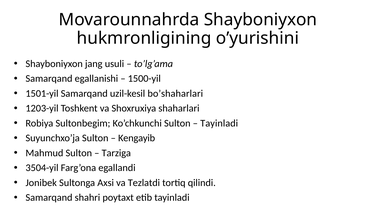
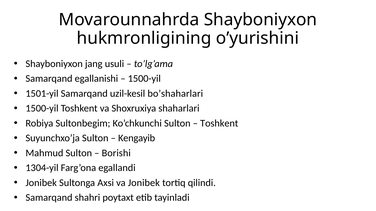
1203-yil: 1203-yil -> 1500-yil (42, 109)
Tayinladi: Tayinladi -> Toshkent (219, 124)
Tarziga: Tarziga -> Borishi (116, 153)
3504-yil: 3504-yil -> 1304-yil (42, 168)
va Tezlatdi: Tezlatdi -> Jonibek (144, 183)
